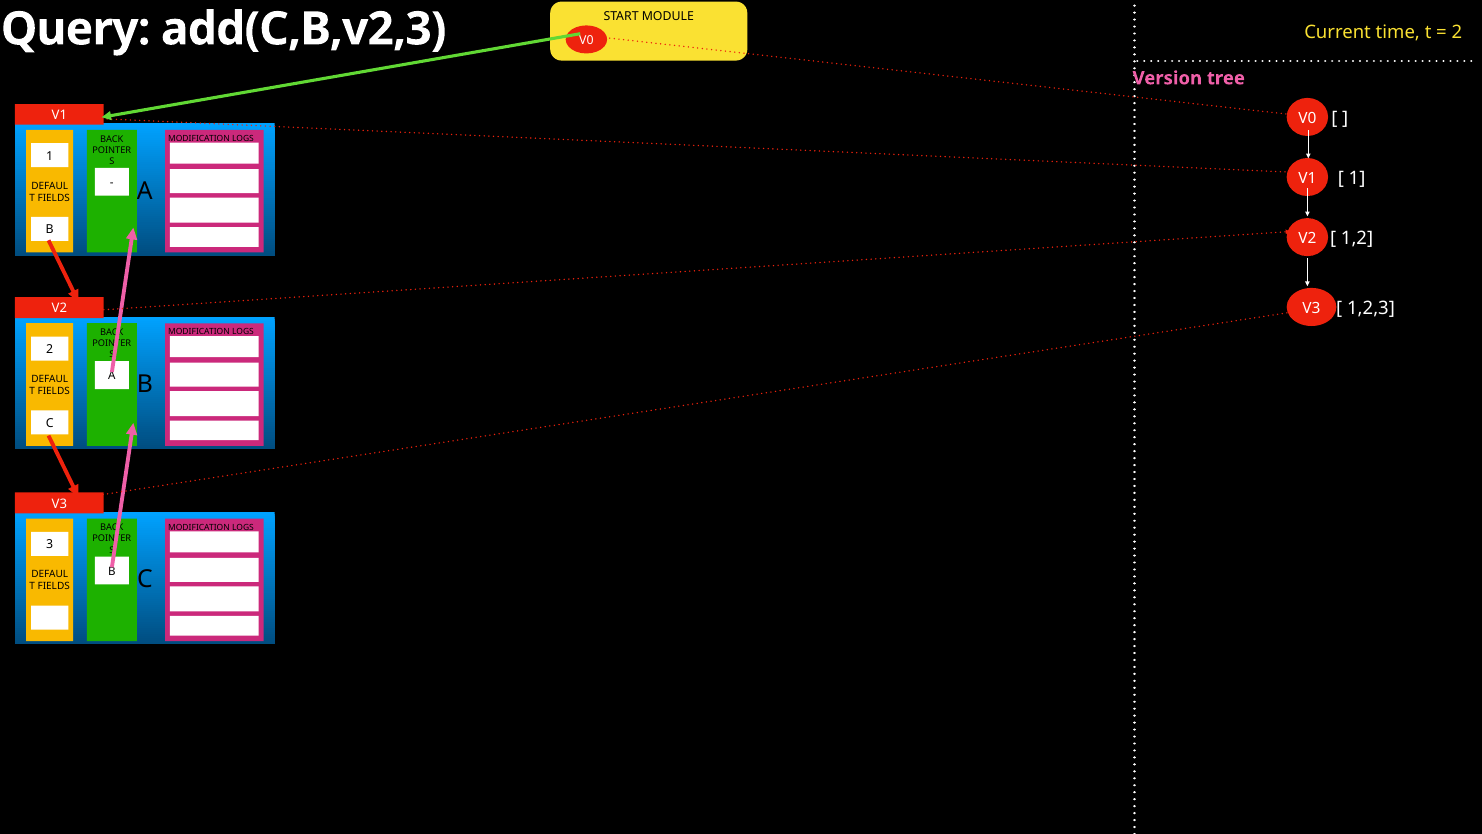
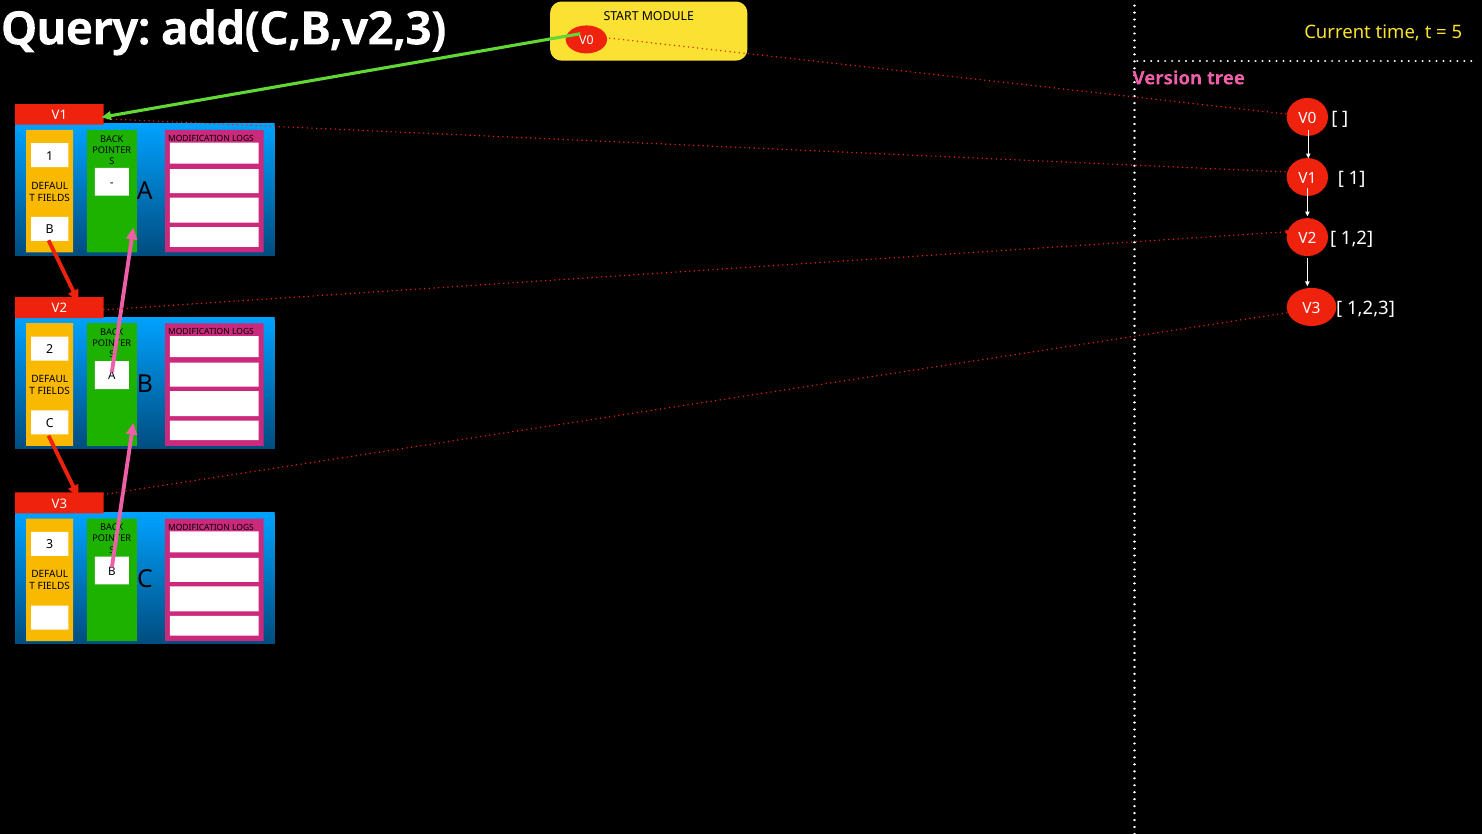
2: 2 -> 5 (1457, 32)
